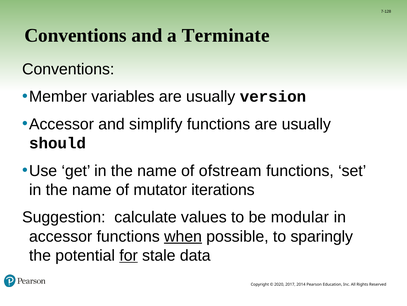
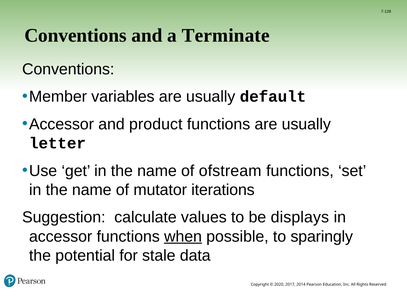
version: version -> default (273, 96)
simplify: simplify -> product (156, 124)
should: should -> letter (57, 143)
modular: modular -> displays (300, 217)
for underline: present -> none (129, 255)
